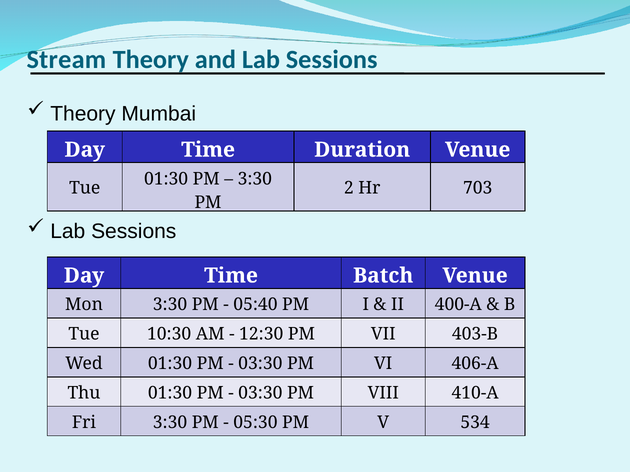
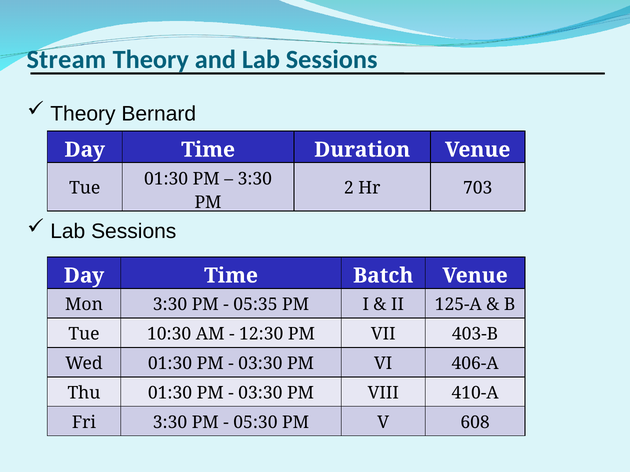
Mumbai: Mumbai -> Bernard (159, 114)
05:40: 05:40 -> 05:35 (255, 305)
400-A: 400-A -> 125-A (458, 305)
534: 534 -> 608 (475, 423)
